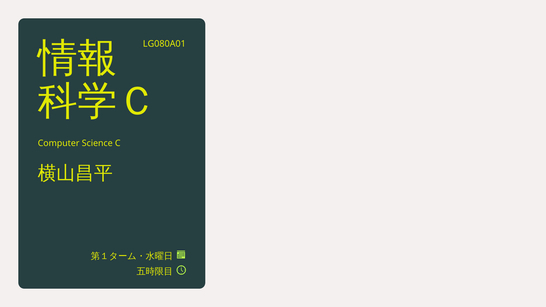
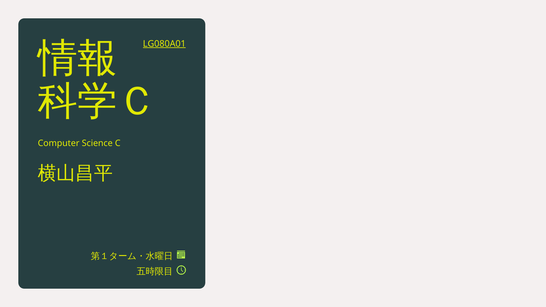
LG080A01 underline: none -> present (164, 44)
